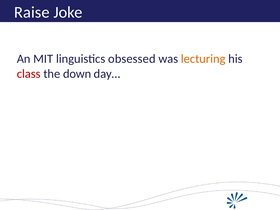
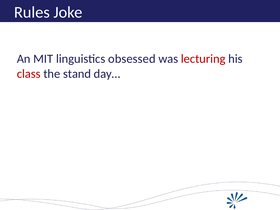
Raise: Raise -> Rules (32, 12)
lecturing colour: orange -> red (203, 59)
down: down -> stand (77, 74)
